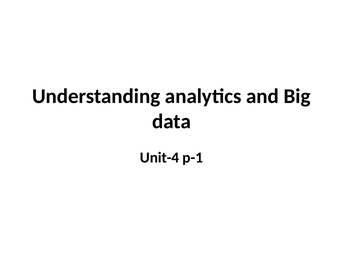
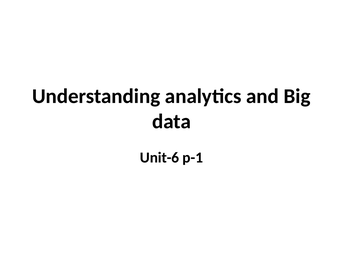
Unit-4: Unit-4 -> Unit-6 (159, 158)
